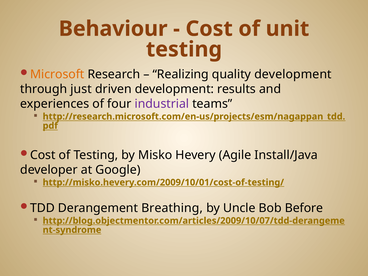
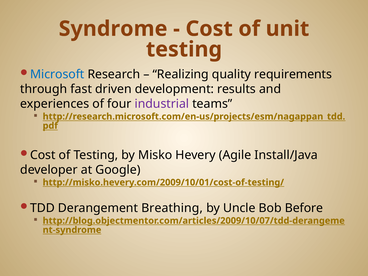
Behaviour: Behaviour -> Syndrome (113, 29)
Microsoft colour: orange -> blue (57, 74)
quality development: development -> requirements (293, 74)
just: just -> fast (81, 89)
